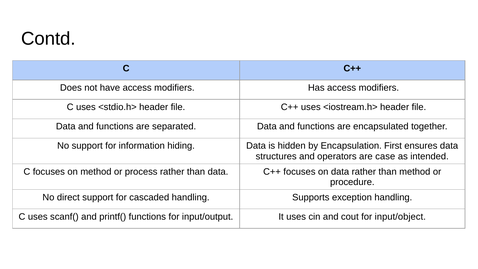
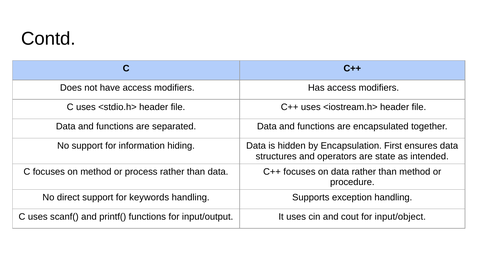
case: case -> state (385, 156)
cascaded: cascaded -> keywords (149, 197)
